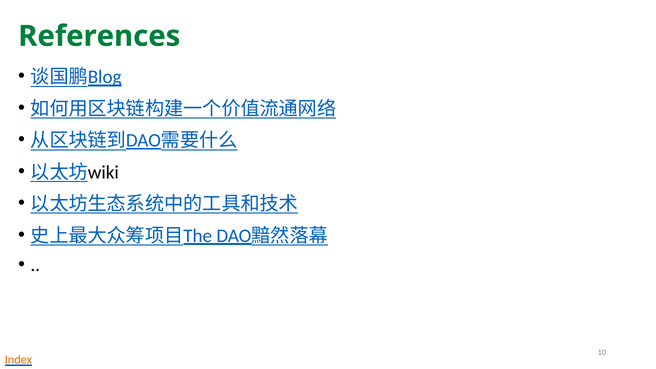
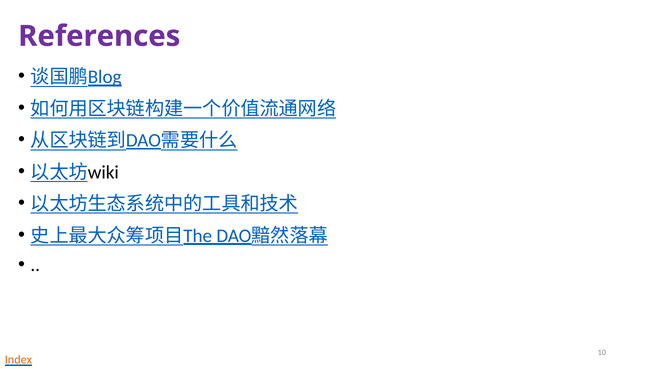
References colour: green -> purple (99, 36)
